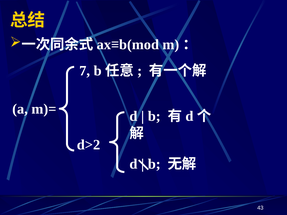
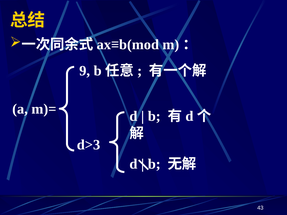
7: 7 -> 9 (85, 71)
d>2: d>2 -> d>3 (89, 145)
